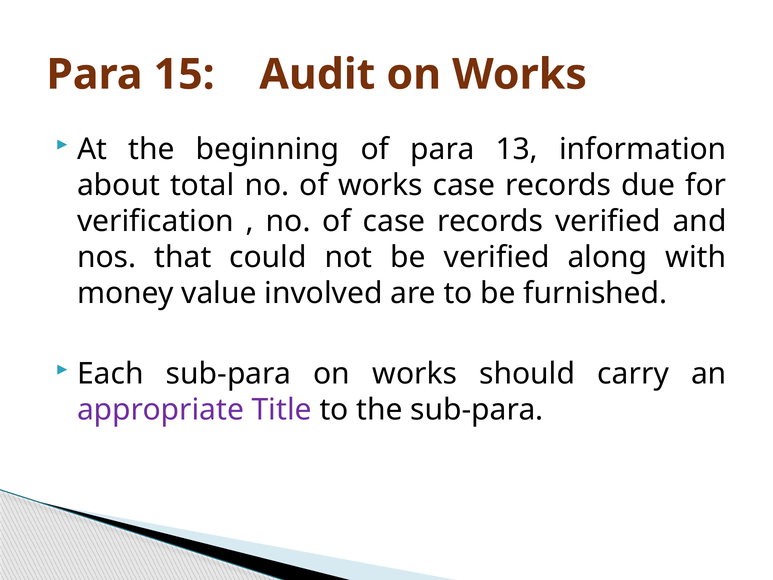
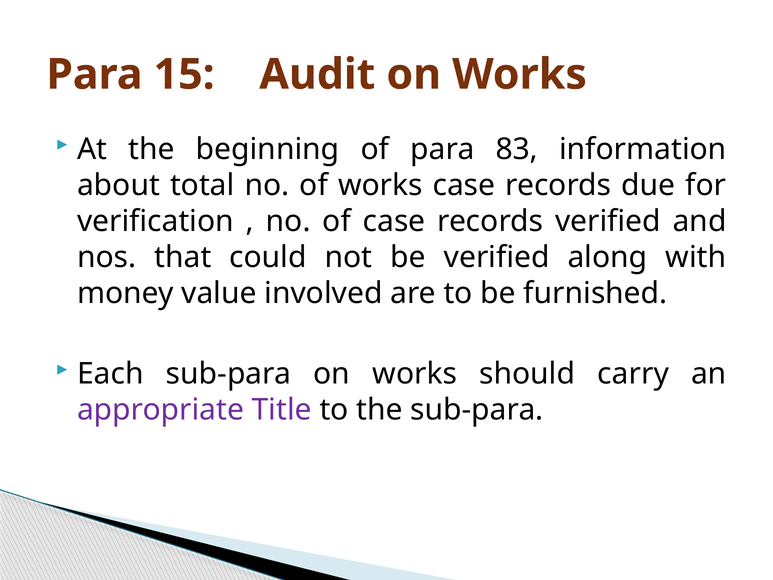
13: 13 -> 83 (517, 149)
